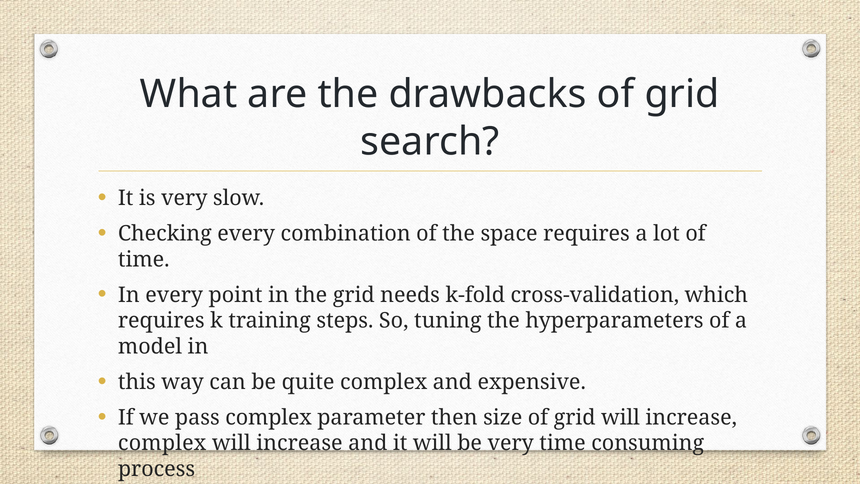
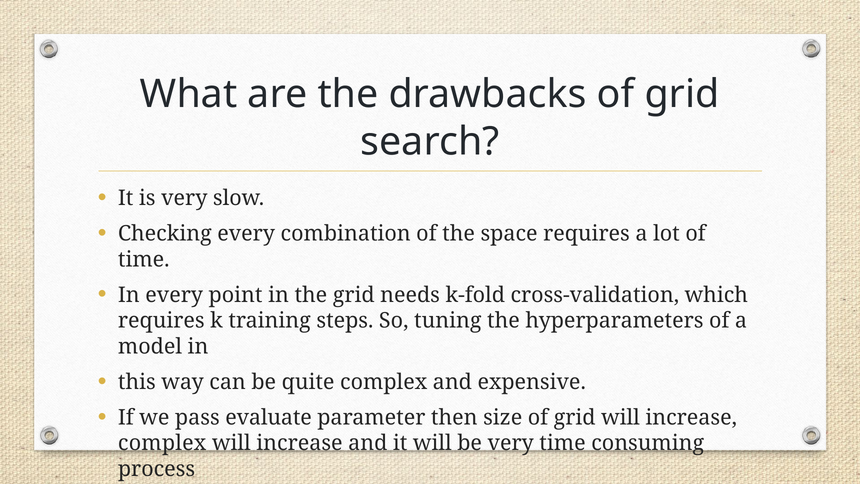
pass complex: complex -> evaluate (269, 417)
